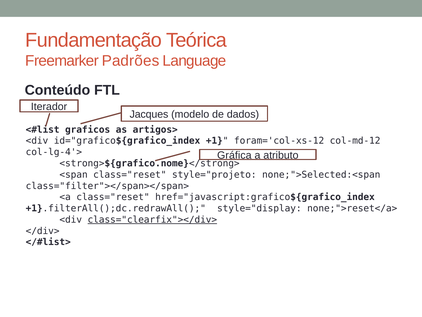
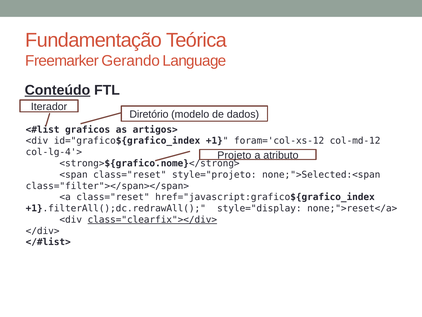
Padrões: Padrões -> Gerando (131, 61)
Conteúdo underline: none -> present (57, 90)
Jacques: Jacques -> Diretório (149, 114)
Gráfica: Gráfica -> Projeto (234, 155)
